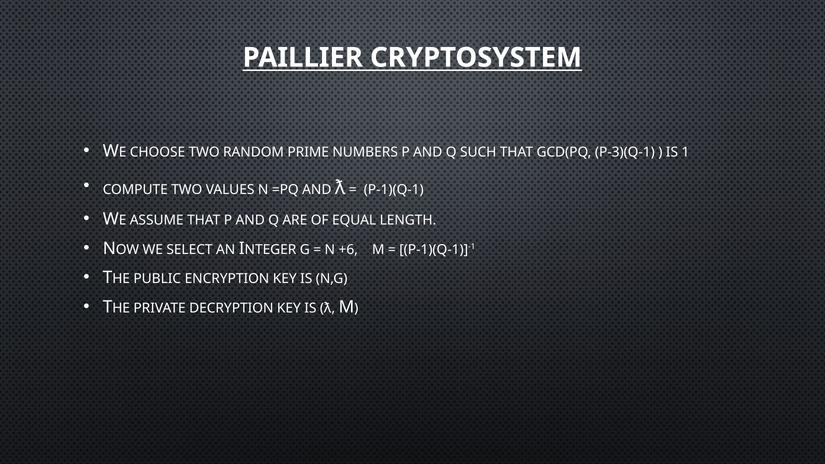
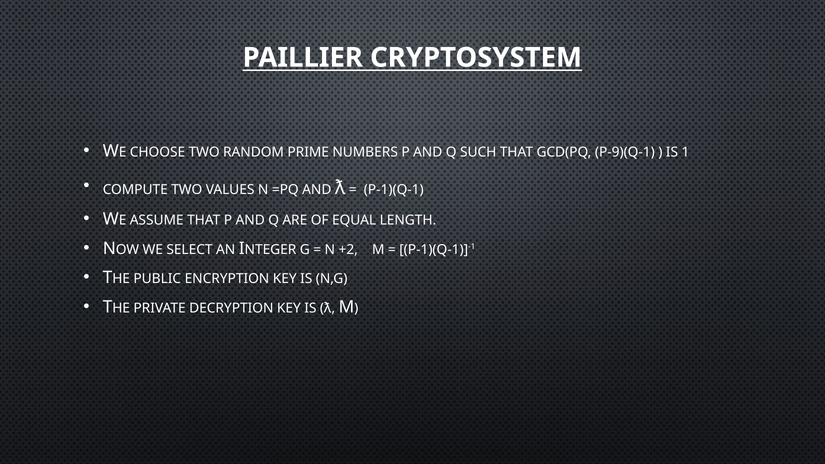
P-3)(Q-1: P-3)(Q-1 -> P-9)(Q-1 (625, 152)
+6: +6 -> +2 (348, 250)
